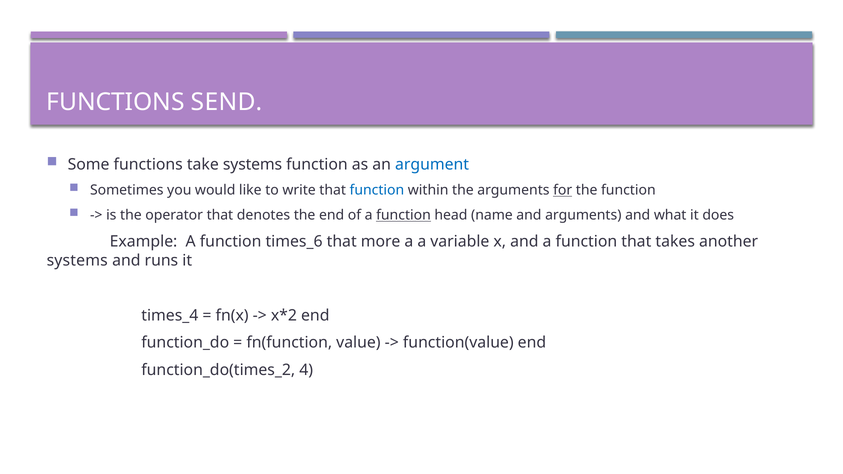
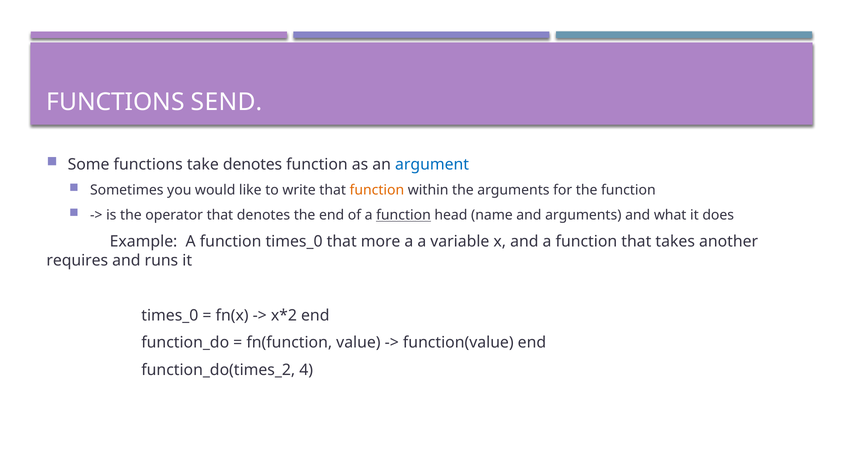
take systems: systems -> denotes (253, 164)
function colour: blue -> orange (377, 190)
for underline: present -> none (563, 190)
function times_6: times_6 -> times_0 (294, 242)
systems: systems -> requires (77, 261)
times_4: times_4 -> times_0 (170, 316)
